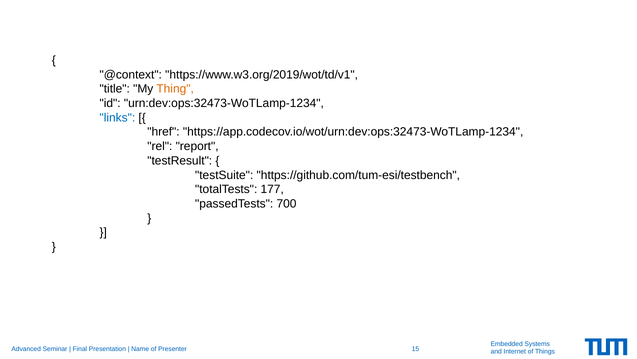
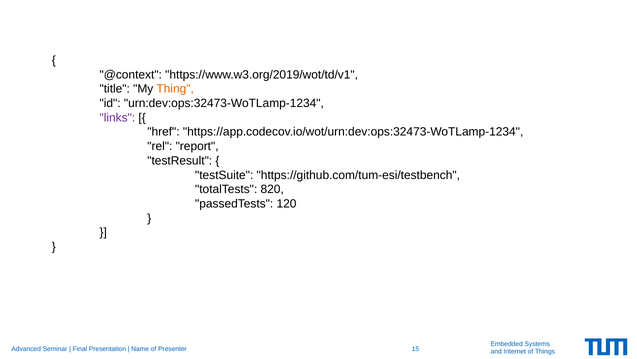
links colour: blue -> purple (117, 117)
177: 177 -> 820 (272, 189)
700: 700 -> 120 (286, 203)
